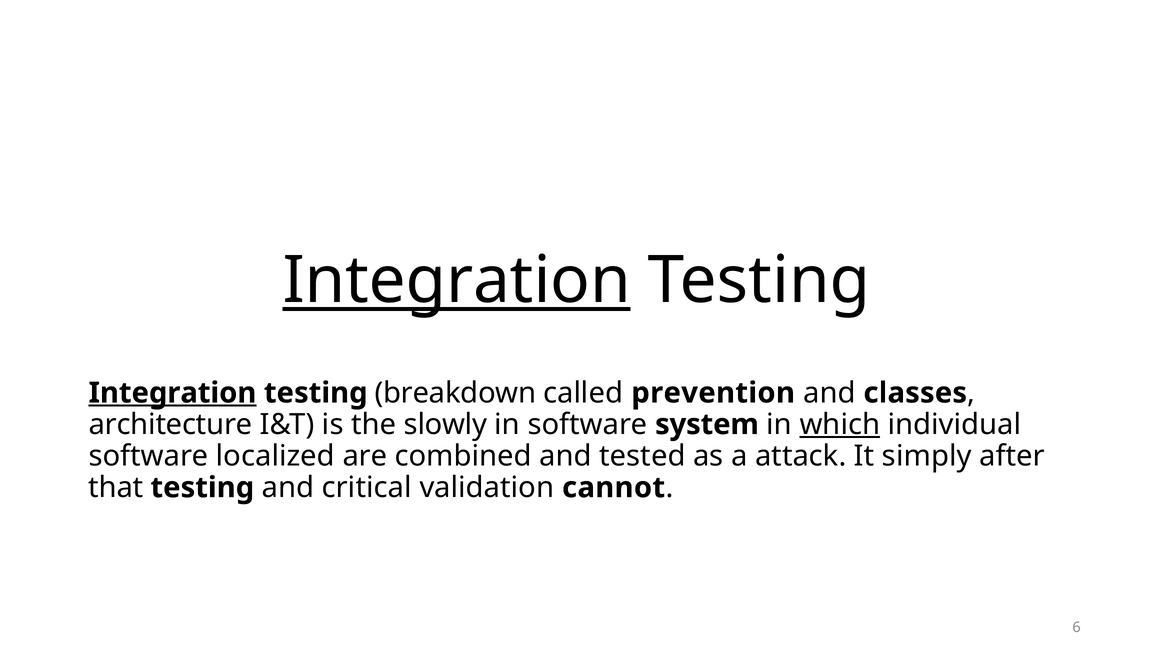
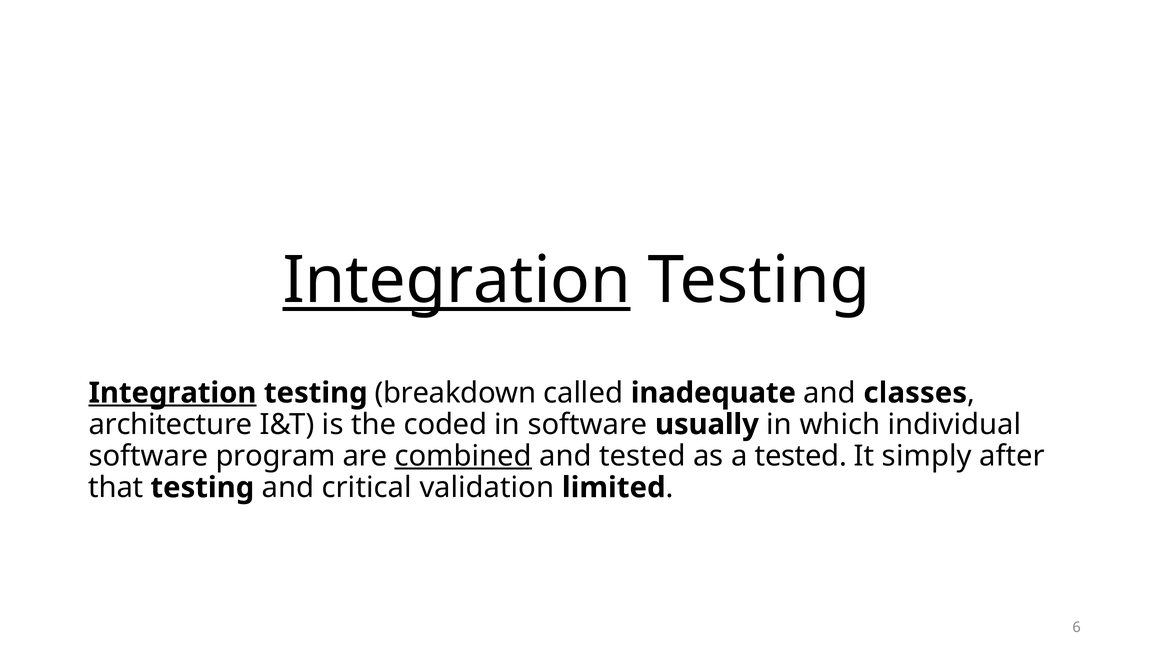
prevention: prevention -> inadequate (713, 393)
slowly: slowly -> coded (445, 425)
system: system -> usually (707, 425)
which underline: present -> none (840, 425)
localized: localized -> program (276, 456)
combined underline: none -> present (463, 456)
a attack: attack -> tested (801, 456)
cannot: cannot -> limited (614, 488)
